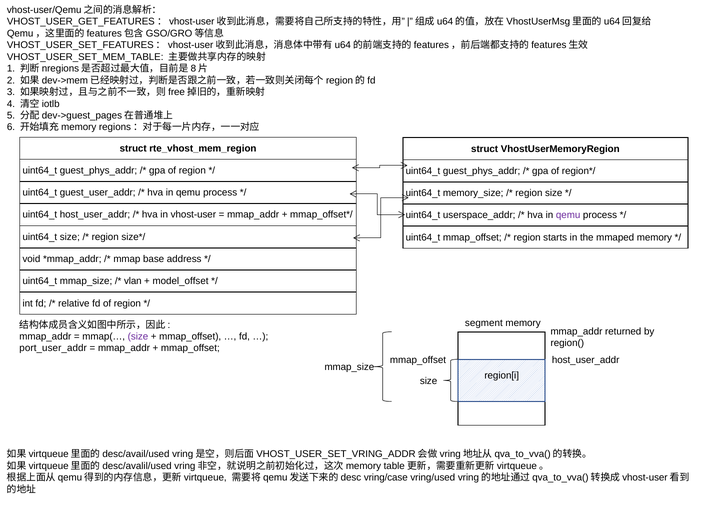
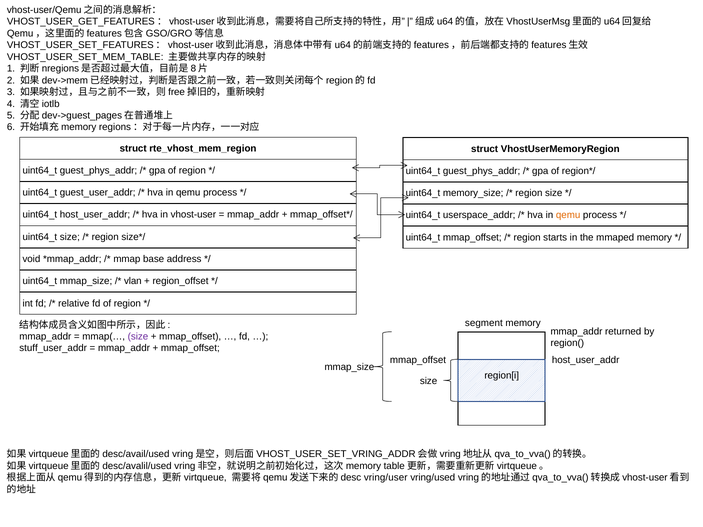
qemu colour: purple -> orange (568, 215)
model_offset: model_offset -> region_offset (181, 281)
port_user_addr: port_user_addr -> stuff_user_addr (53, 348)
vring/case: vring/case -> vring/user (386, 478)
